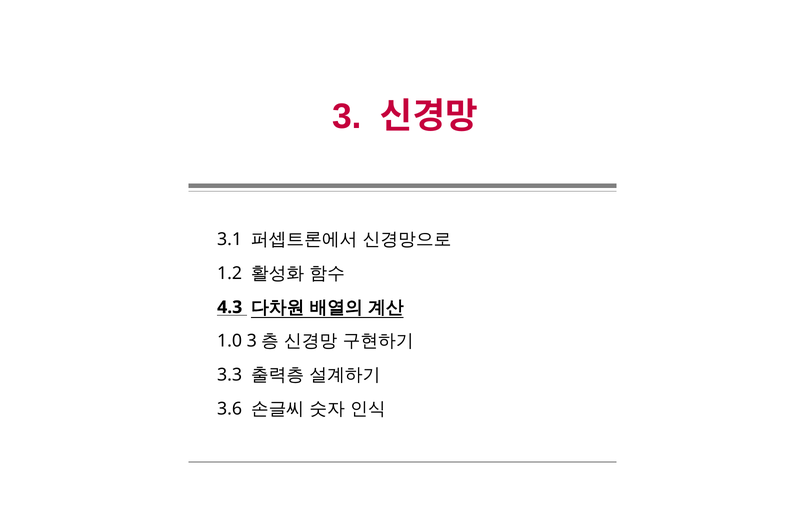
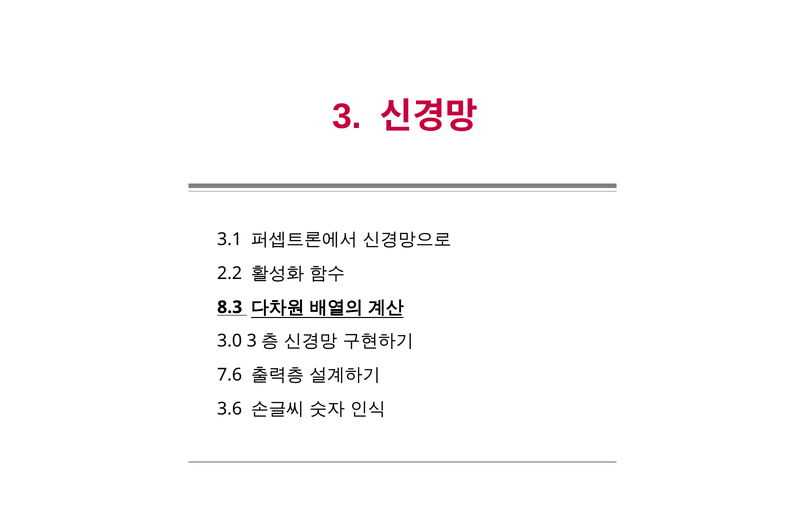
1.2: 1.2 -> 2.2 (230, 274)
4.3: 4.3 -> 8.3 (230, 308)
1.0: 1.0 -> 3.0 (230, 342)
3.3: 3.3 -> 7.6 (230, 376)
